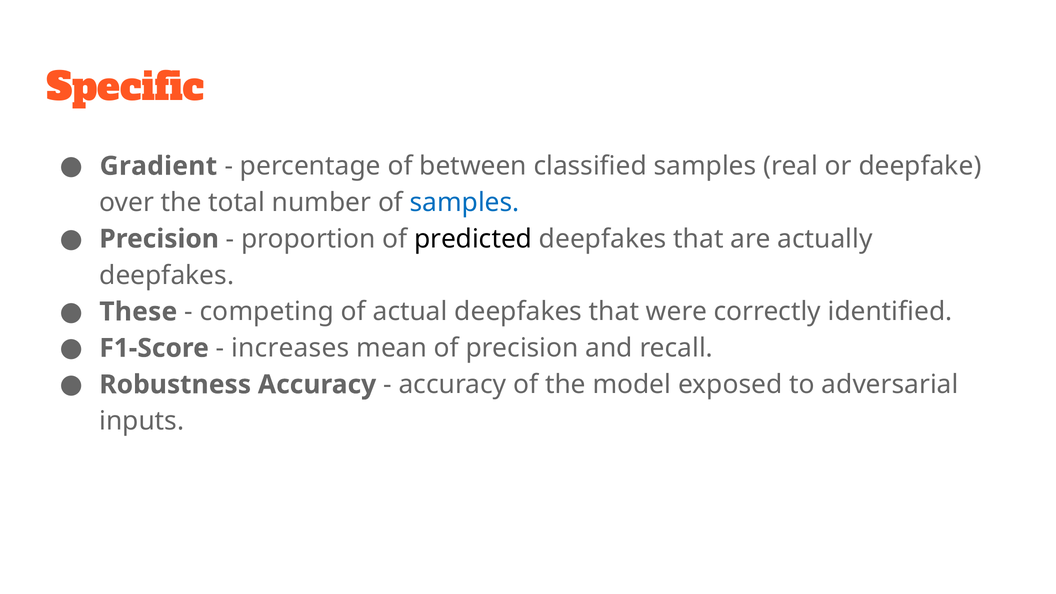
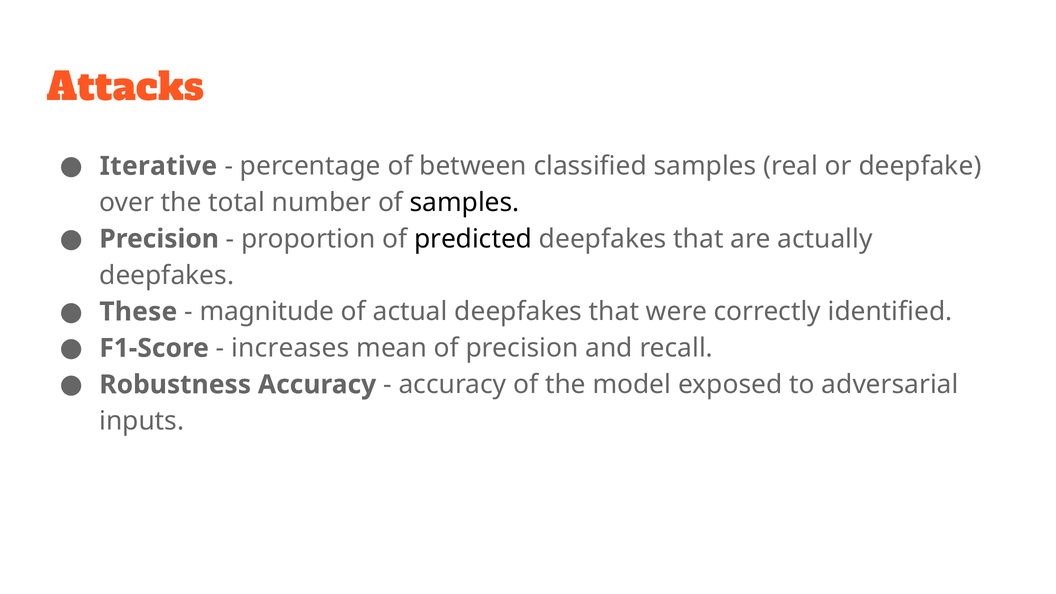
Specific: Specific -> Attacks (125, 87)
Gradient: Gradient -> Iterative (158, 166)
samples colour: blue -> black (465, 202)
competing: competing -> magnitude (267, 312)
